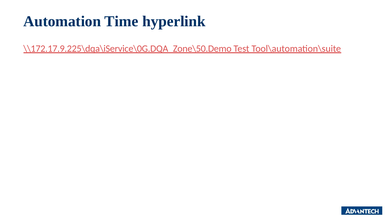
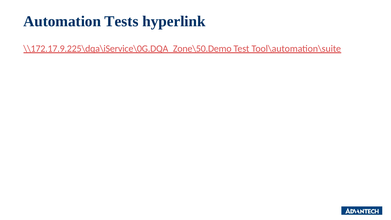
Time: Time -> Tests (121, 21)
